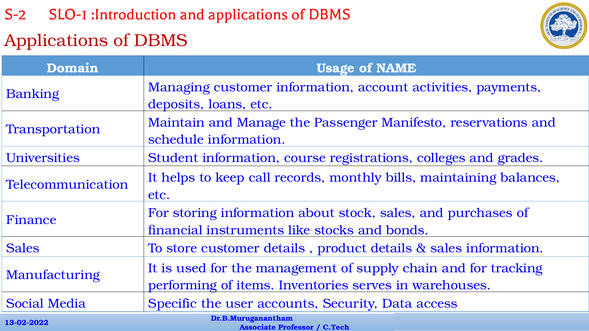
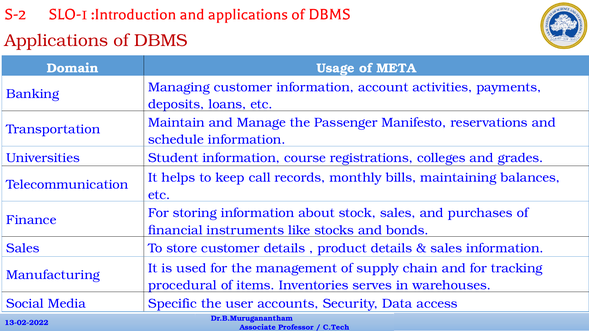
NAME: NAME -> META (396, 68)
performing: performing -> procedural (183, 286)
